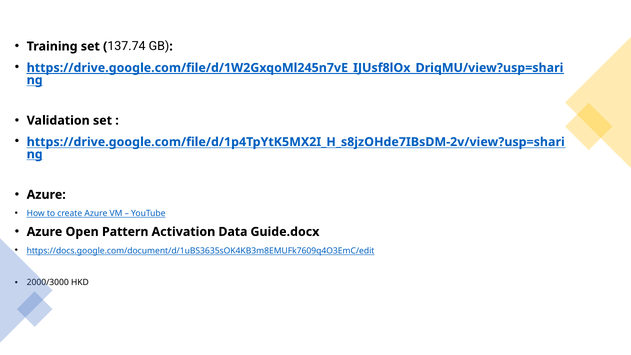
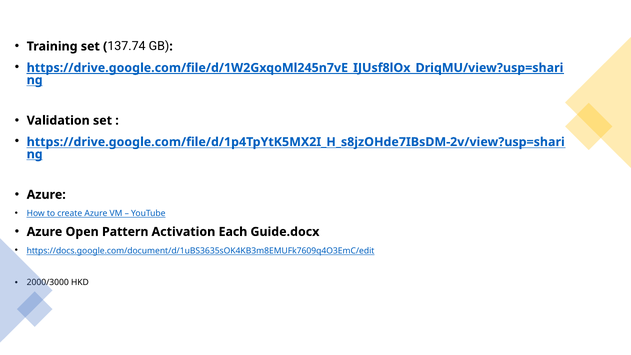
Data: Data -> Each (233, 232)
